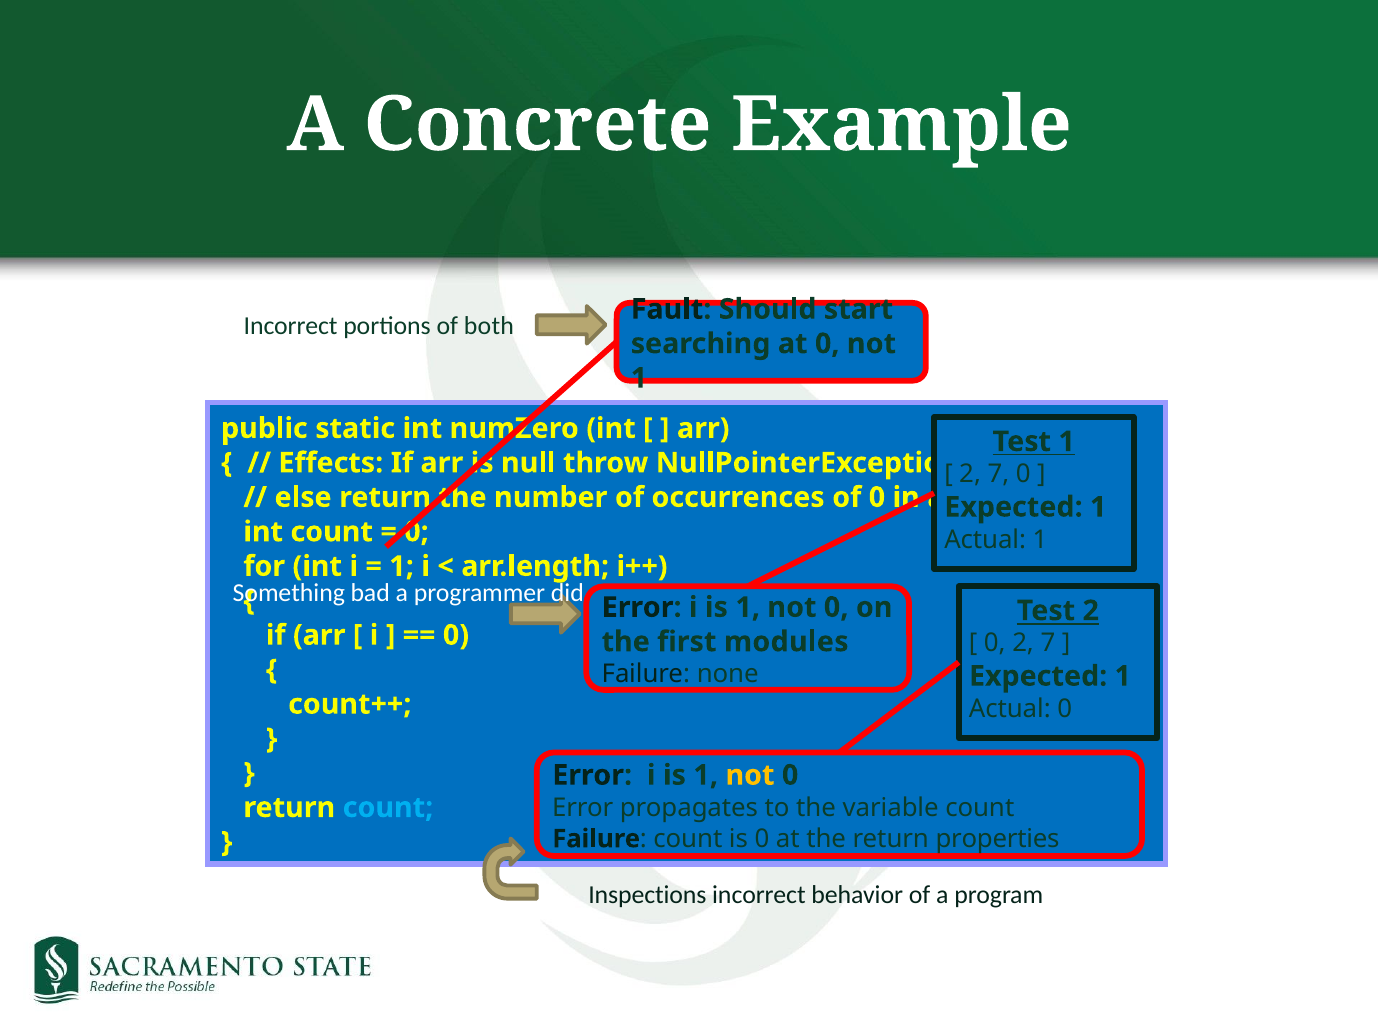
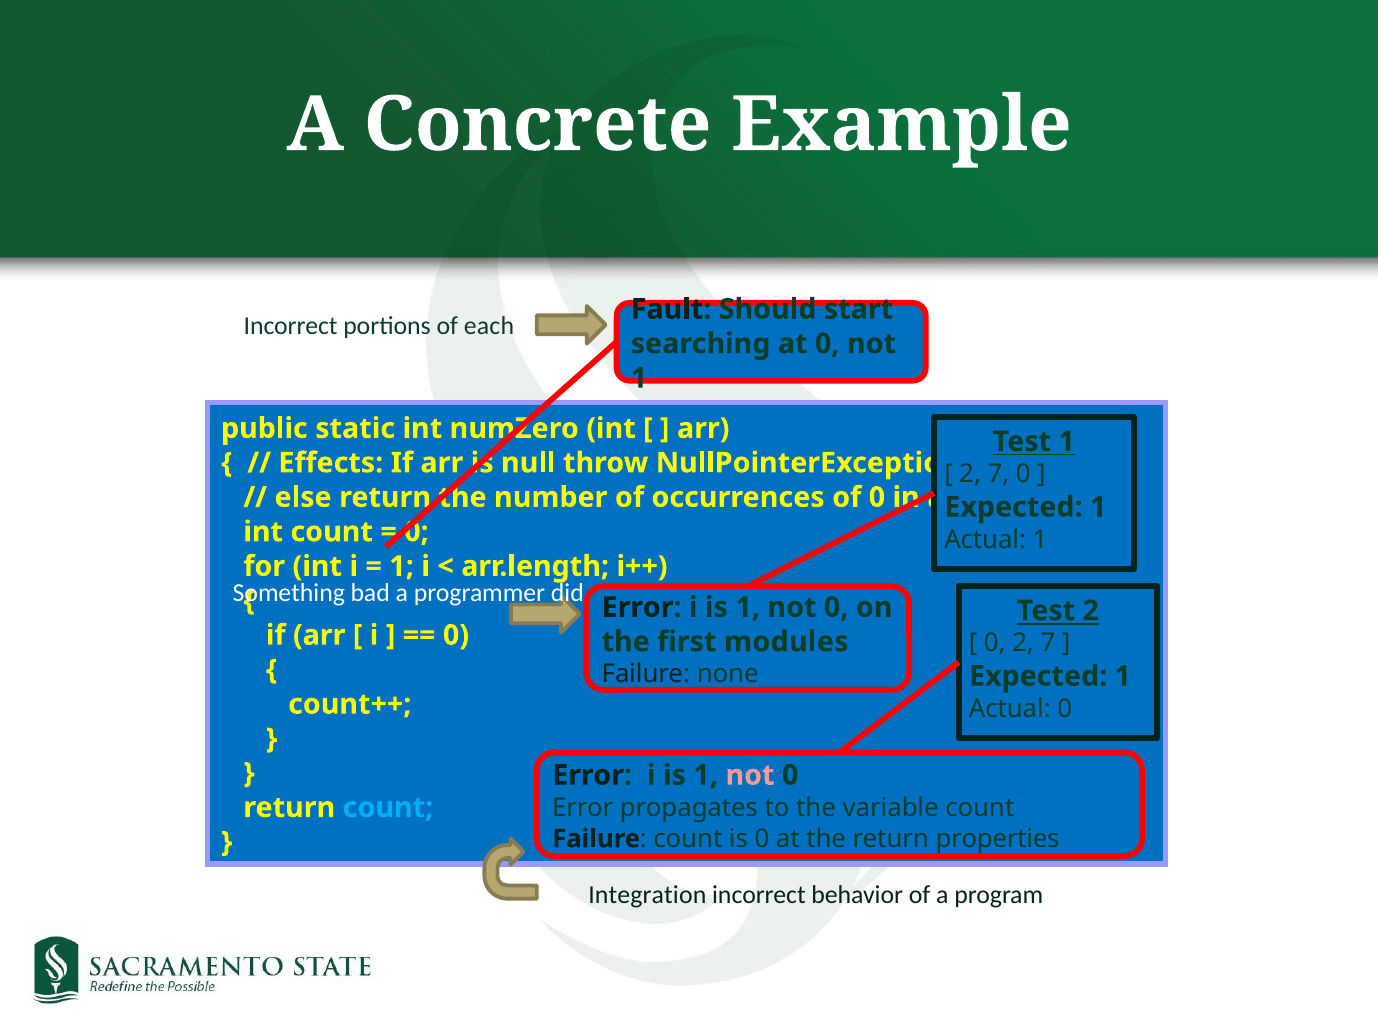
both: both -> each (489, 326)
not colour: yellow -> pink (750, 775)
Inspections: Inspections -> Integration (647, 895)
